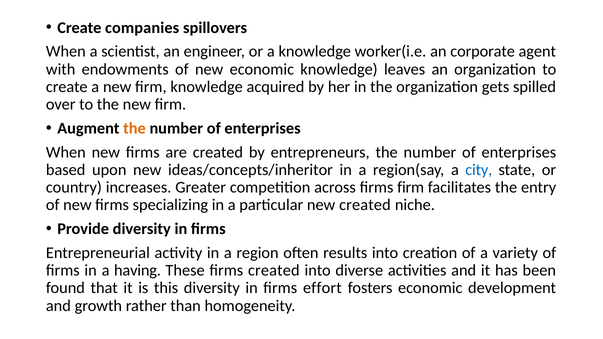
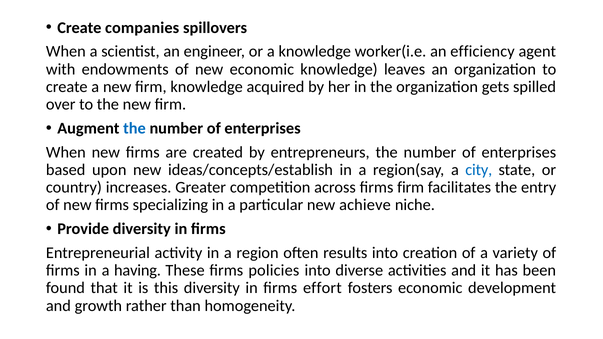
corporate: corporate -> efficiency (483, 52)
the colour: orange -> blue (134, 128)
ideas/concepts/inheritor: ideas/concepts/inheritor -> ideas/concepts/establish (251, 170)
new created: created -> achieve (365, 205)
firms created: created -> policies (274, 271)
